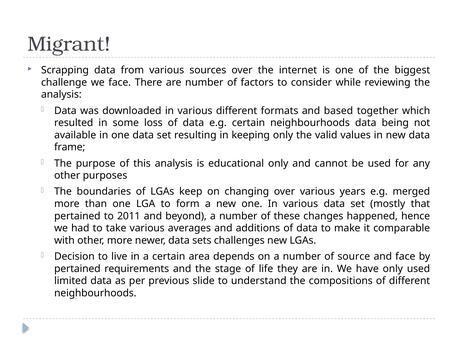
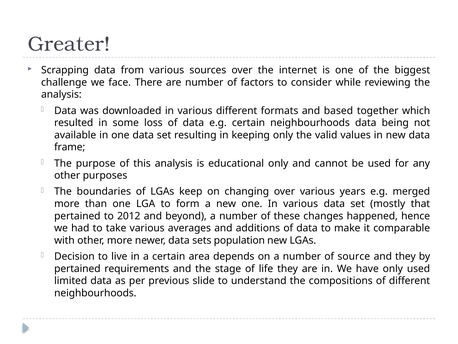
Migrant: Migrant -> Greater (69, 44)
2011: 2011 -> 2012 (129, 216)
challenges: challenges -> population (239, 240)
and face: face -> they (405, 256)
